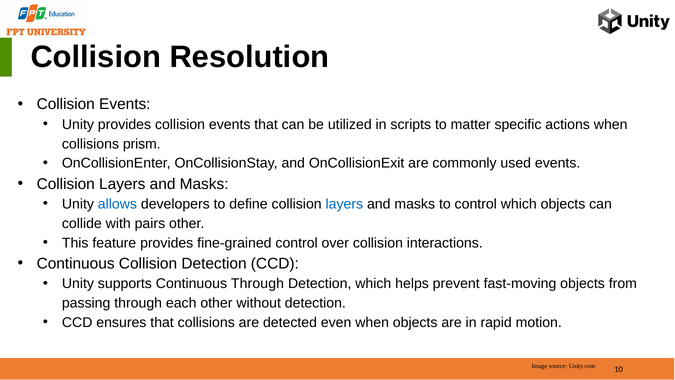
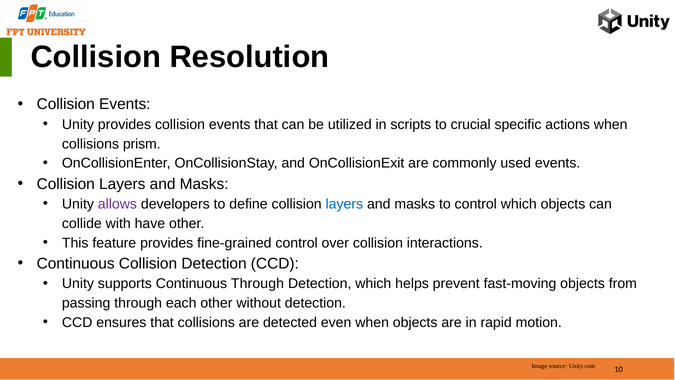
matter: matter -> crucial (471, 124)
allows colour: blue -> purple (117, 204)
pairs: pairs -> have (150, 223)
